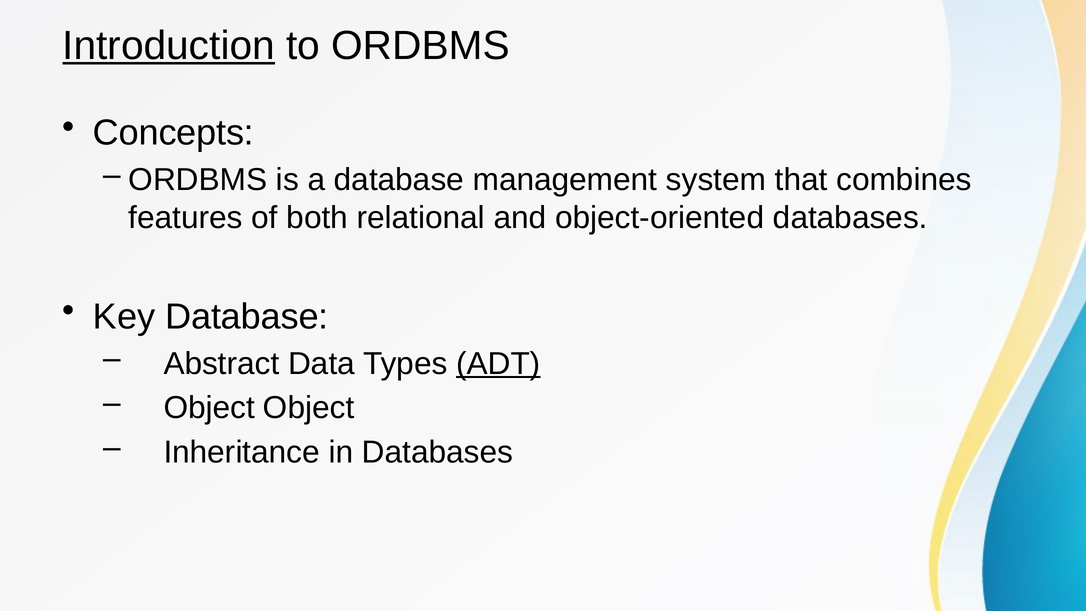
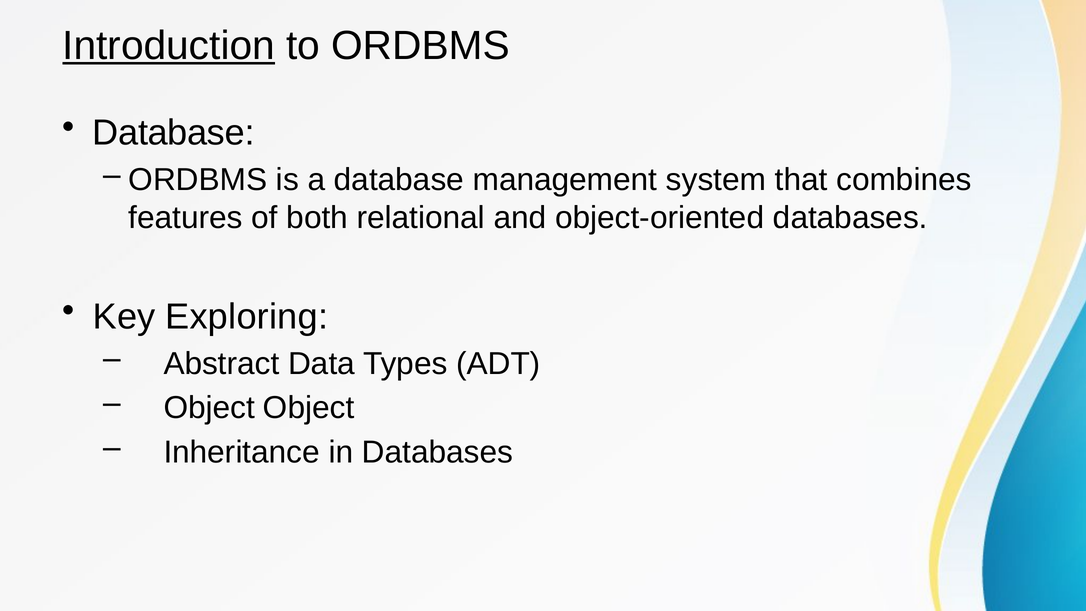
Concepts: Concepts -> Database (174, 133)
Key Database: Database -> Exploring (247, 317)
ADT underline: present -> none (498, 363)
